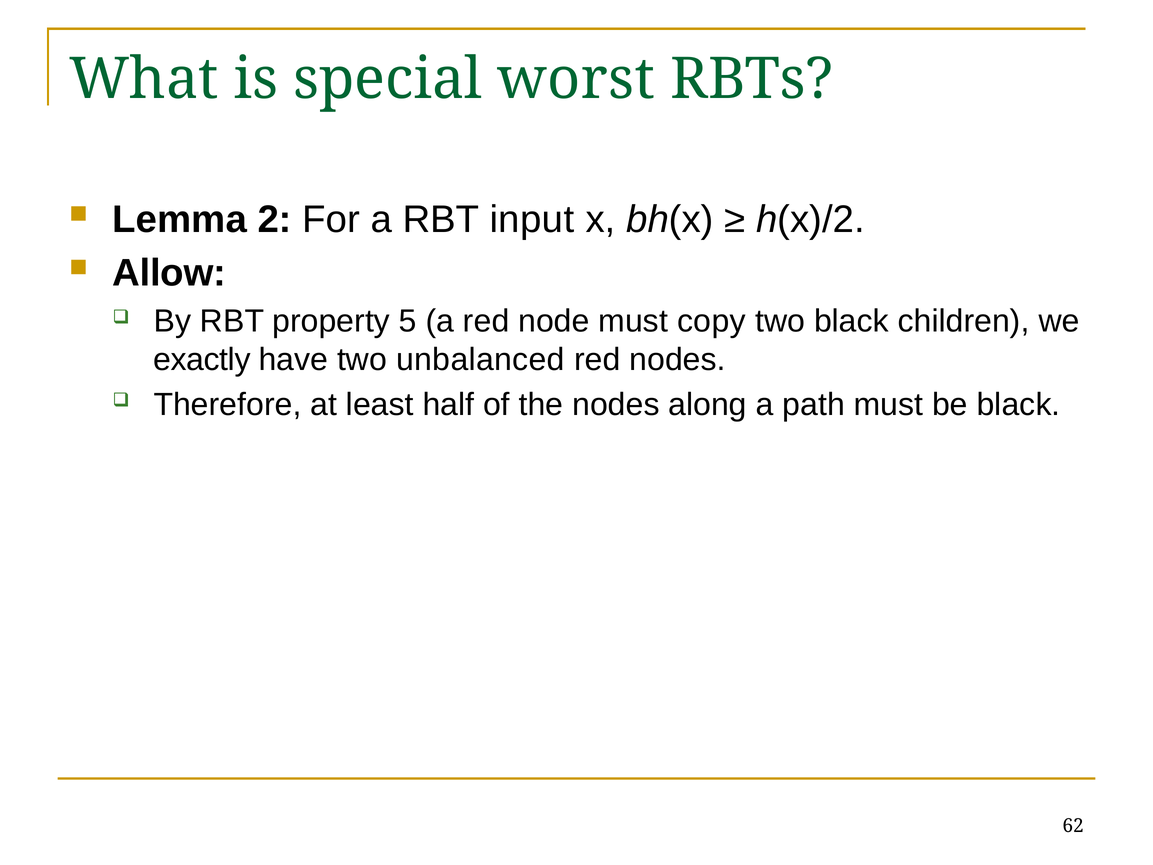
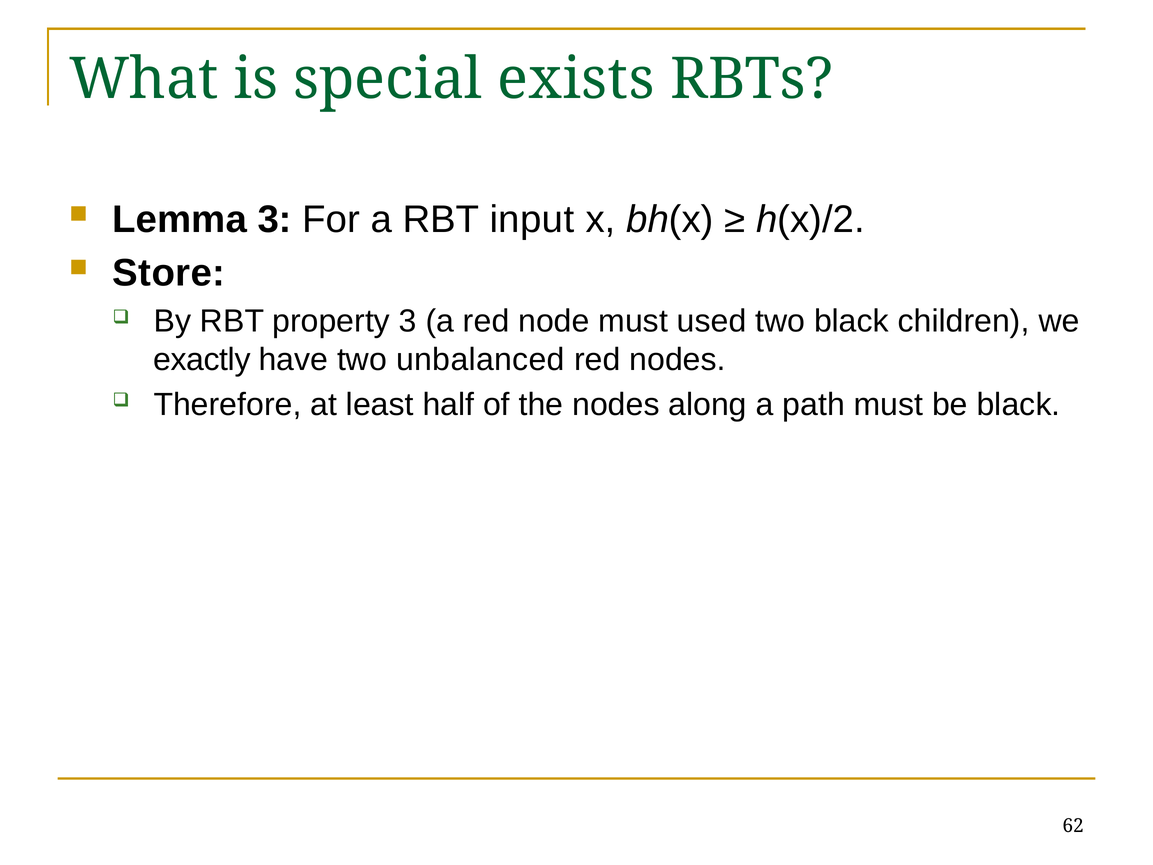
worst: worst -> exists (576, 79)
Lemma 2: 2 -> 3 (275, 219)
Allow: Allow -> Store (169, 273)
property 5: 5 -> 3 (408, 321)
copy: copy -> used (712, 321)
